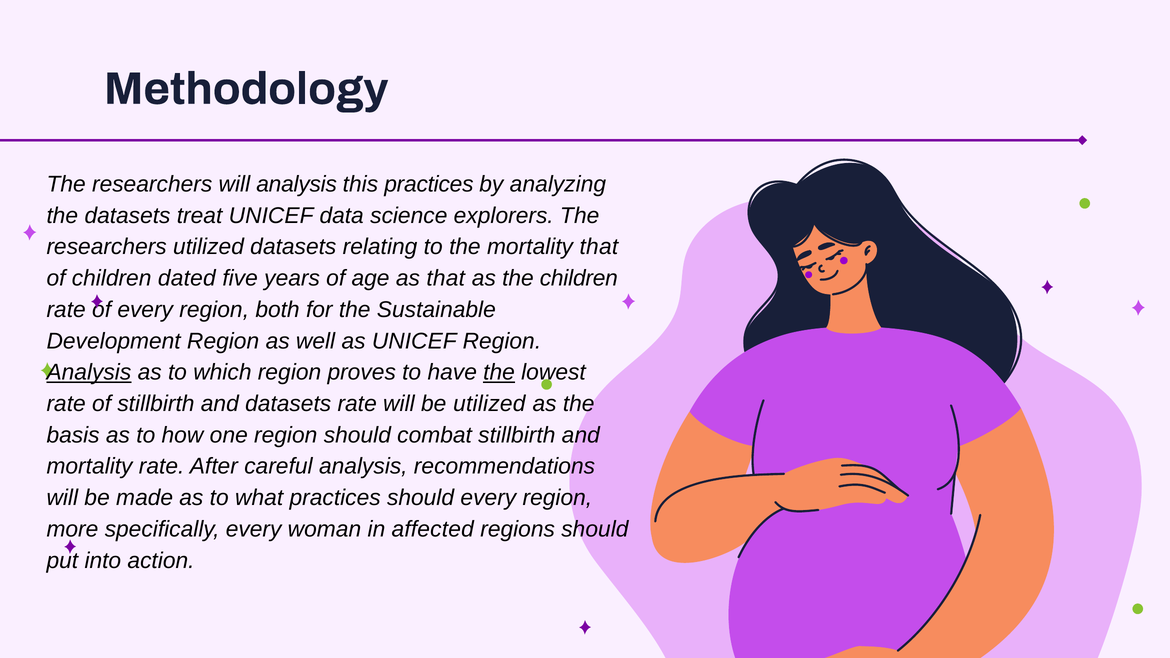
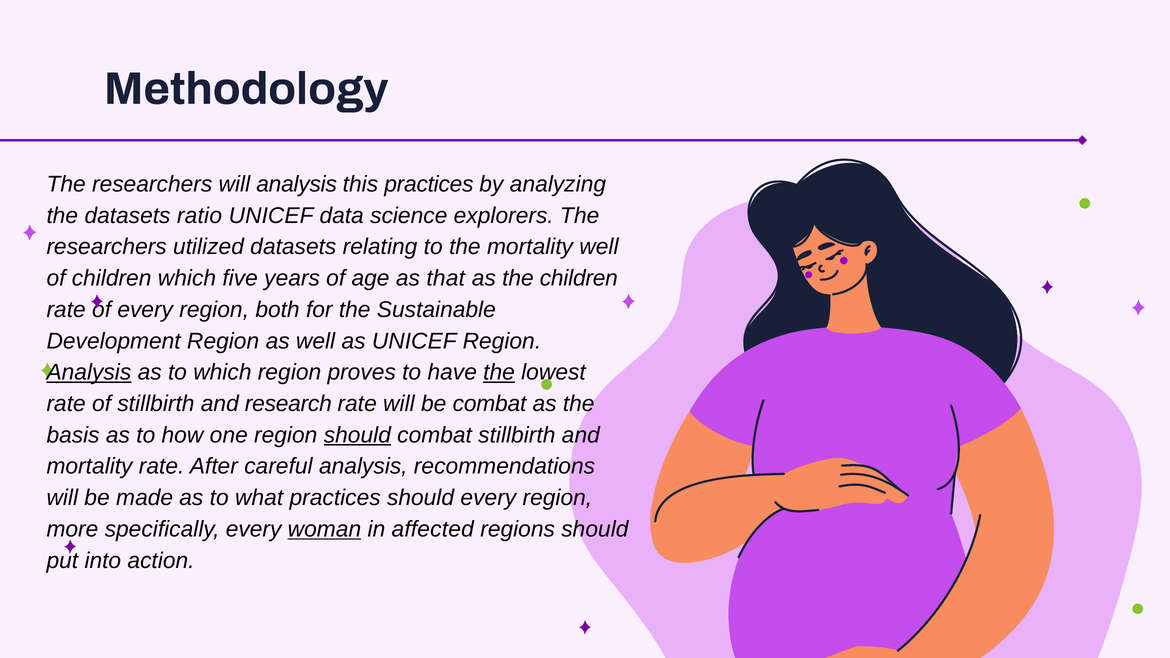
treat: treat -> ratio (199, 216)
mortality that: that -> well (599, 247)
children dated: dated -> which (187, 278)
and datasets: datasets -> research (288, 404)
be utilized: utilized -> combat (490, 404)
should underline: none -> present (357, 435)
woman underline: none -> present (324, 529)
